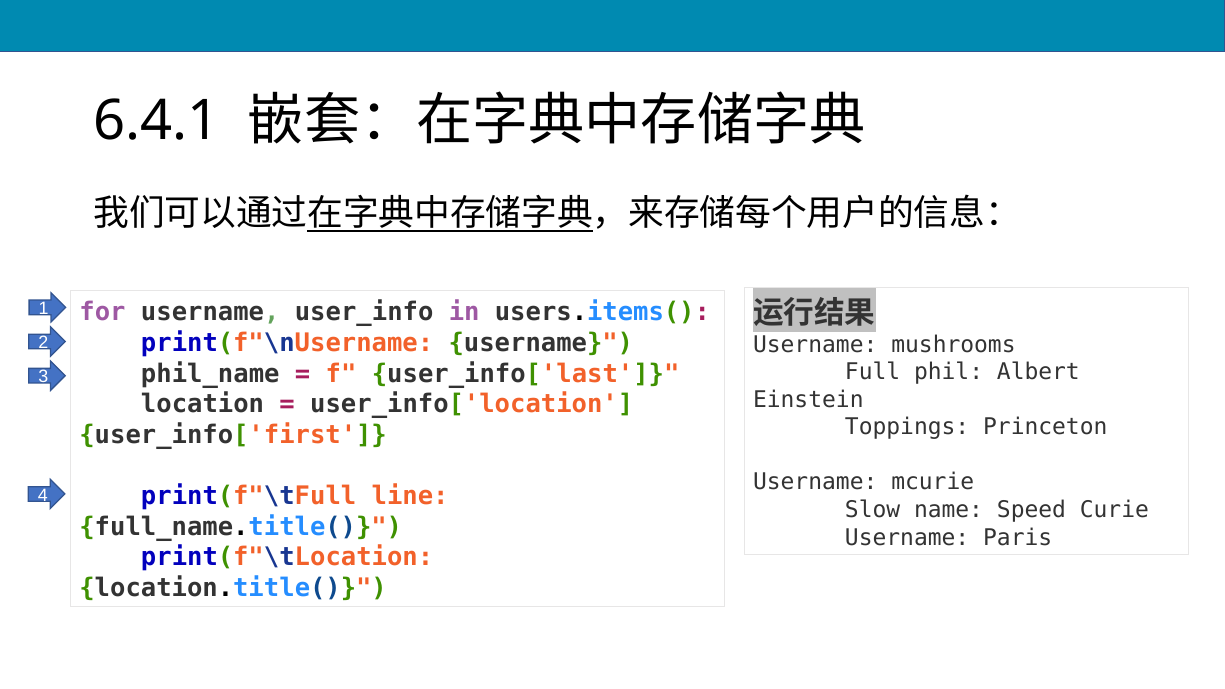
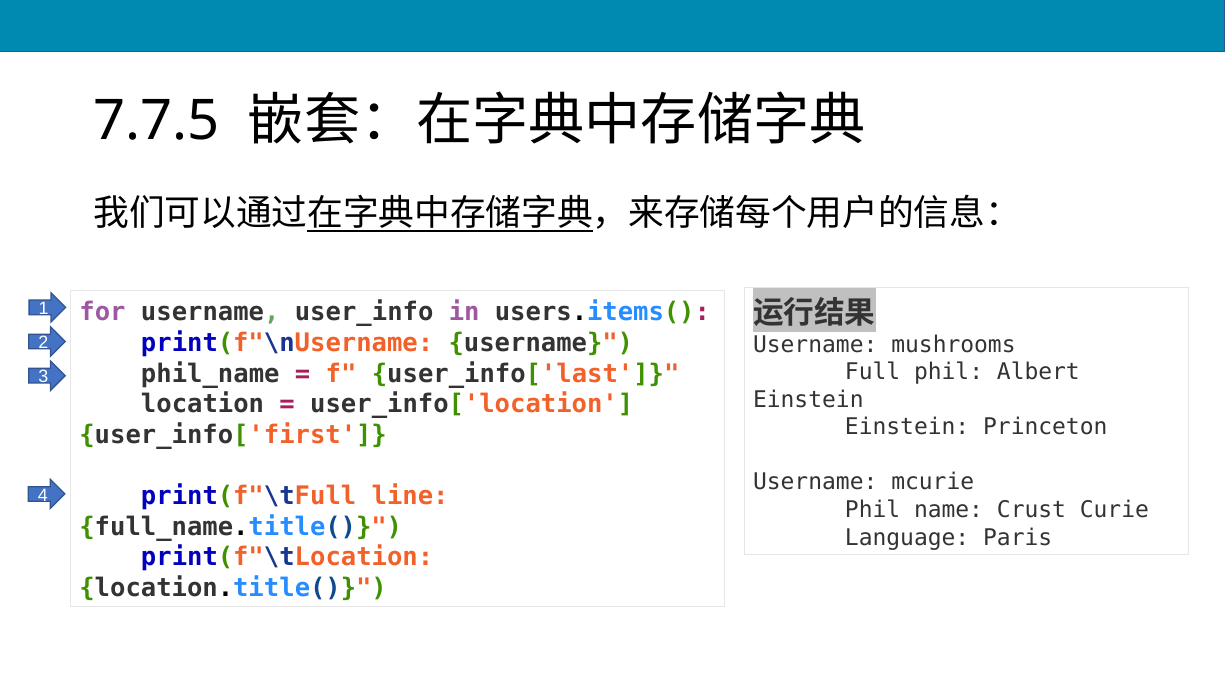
6.4.1: 6.4.1 -> 7.7.5 (157, 121)
Toppings: Toppings -> Einstein (907, 427)
Slow: Slow -> Phil (873, 510)
Speed: Speed -> Crust (1032, 510)
Username: Username -> Language (907, 538)
